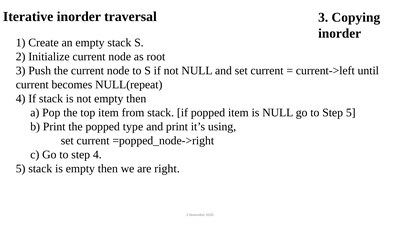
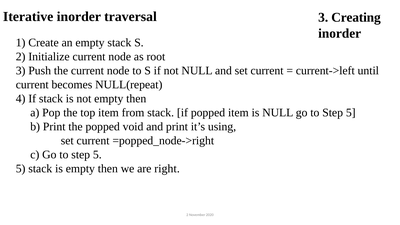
Copying: Copying -> Creating (356, 17)
type: type -> void (133, 127)
4: 4 -> 5 (97, 155)
